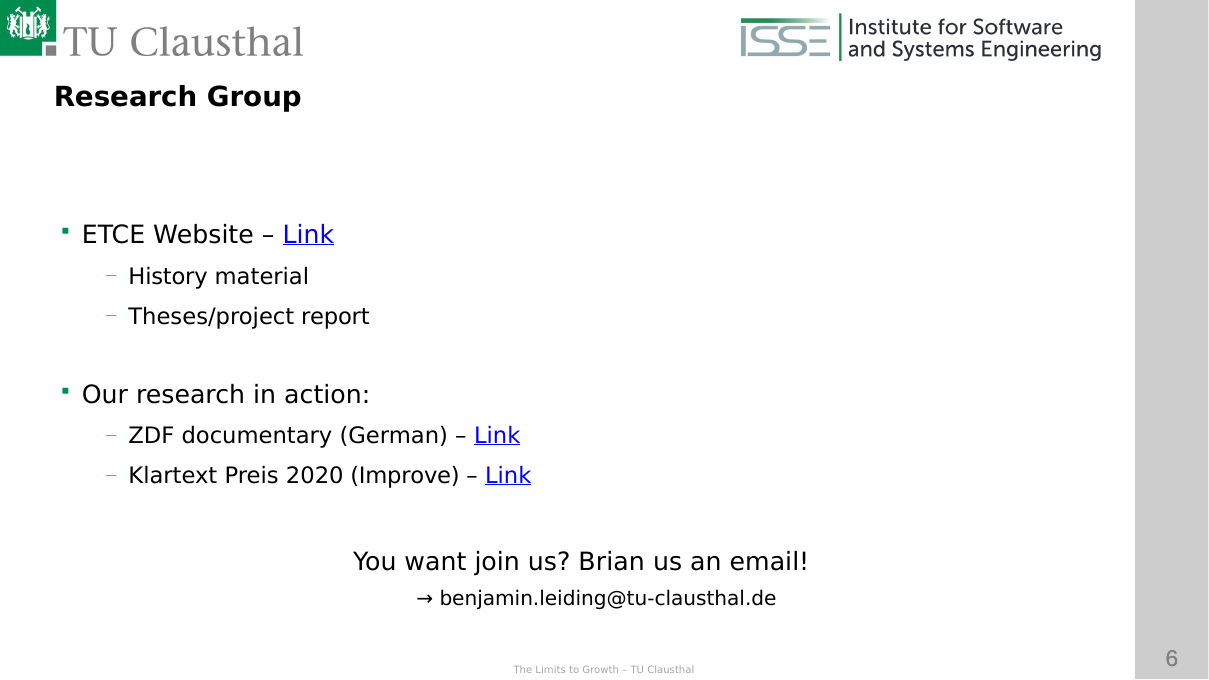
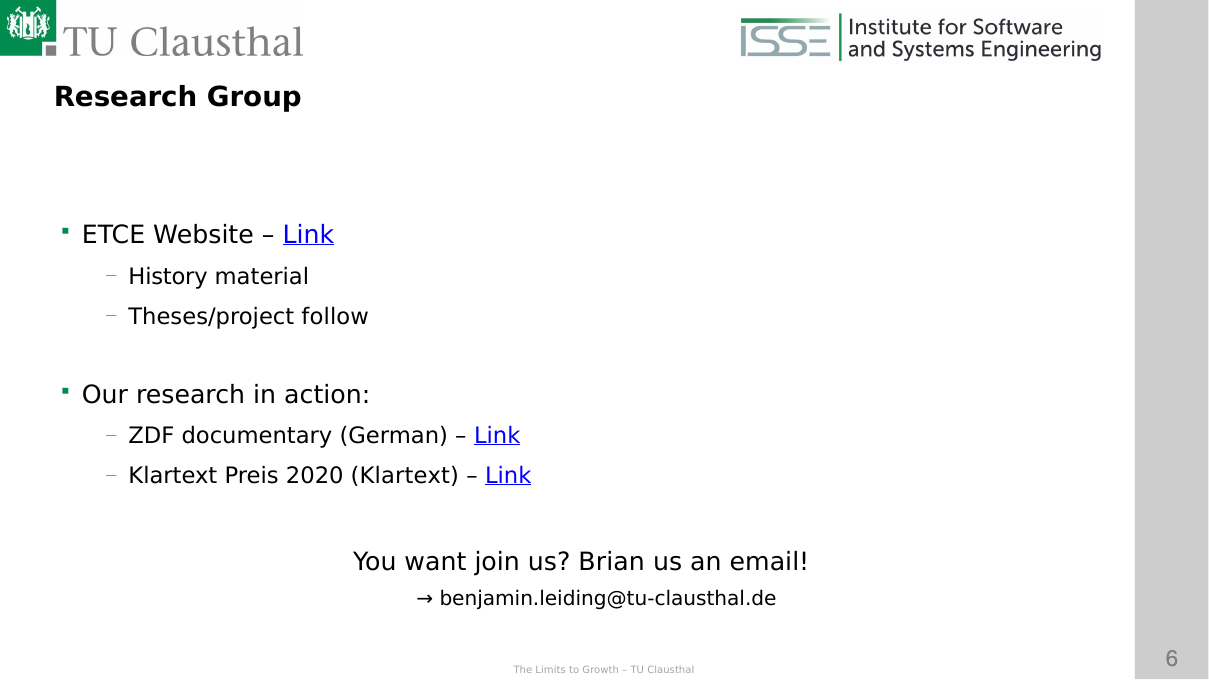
report: report -> follow (335, 317)
2020 Improve: Improve -> Klartext (405, 476)
